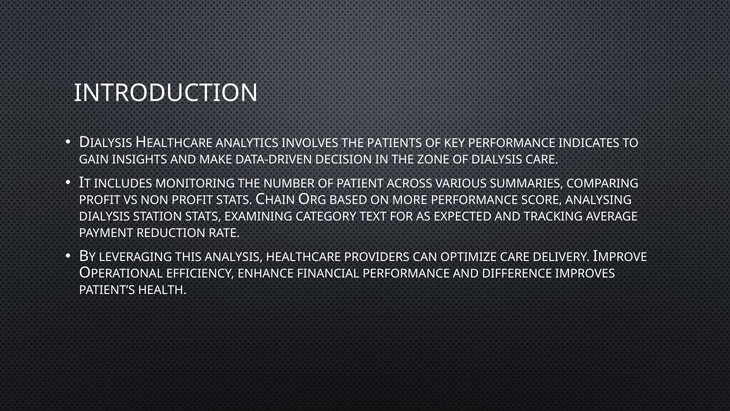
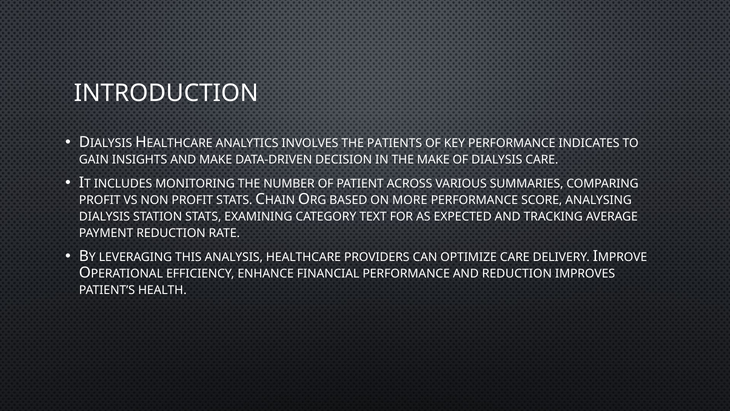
THE ZONE: ZONE -> MAKE (433, 159)
AND DIFFERENCE: DIFFERENCE -> REDUCTION (517, 273)
